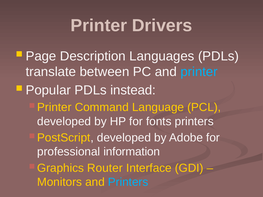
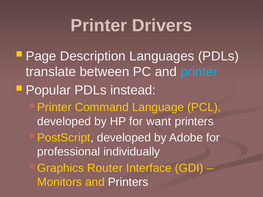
fonts: fonts -> want (159, 122)
information: information -> individually (132, 152)
Printers colour: light blue -> white (128, 182)
